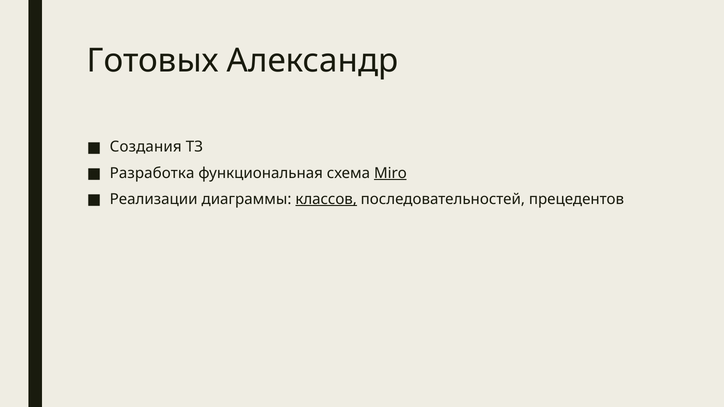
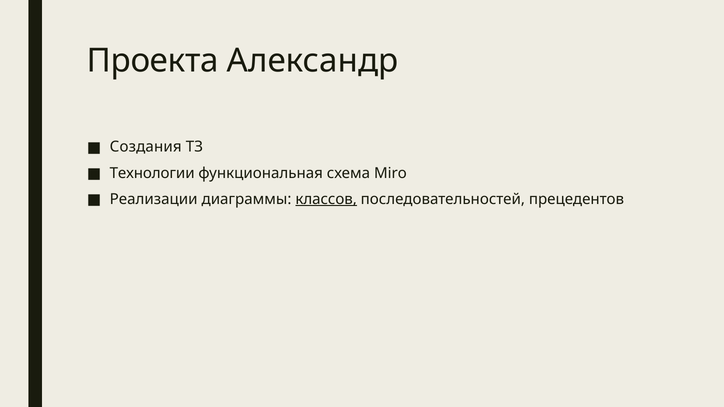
Готовых: Готовых -> Проекта (153, 61)
Разработка: Разработка -> Технологии (152, 173)
Miro underline: present -> none (390, 173)
